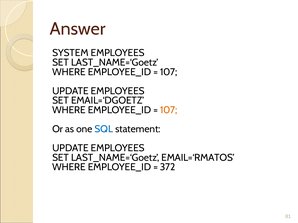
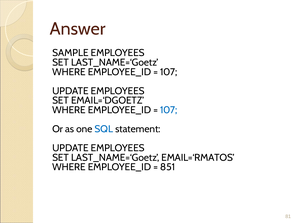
SYSTEM: SYSTEM -> SAMPLE (70, 53)
107 colour: orange -> blue (169, 110)
372: 372 -> 851 (168, 167)
